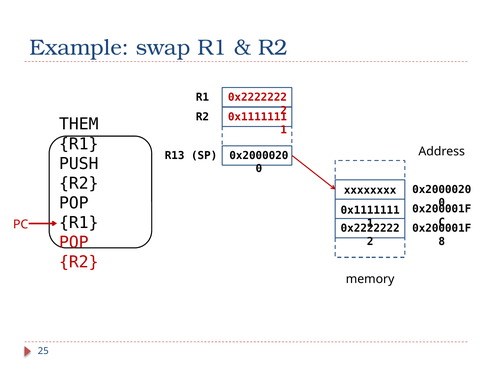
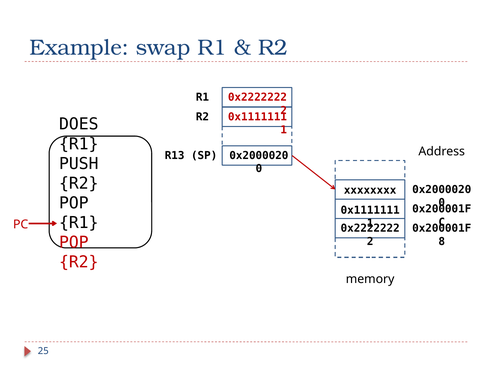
THEM: THEM -> DOES (79, 124)
